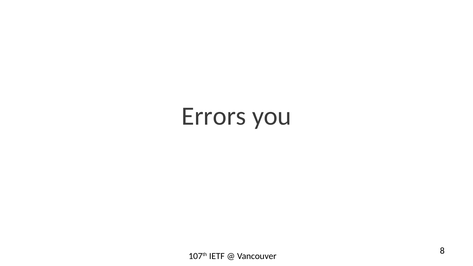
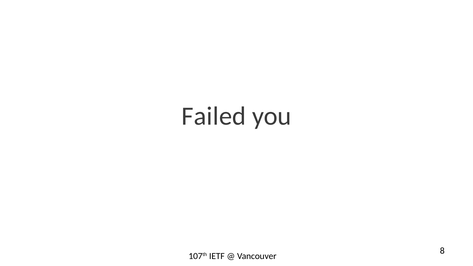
Errors: Errors -> Failed (214, 116)
